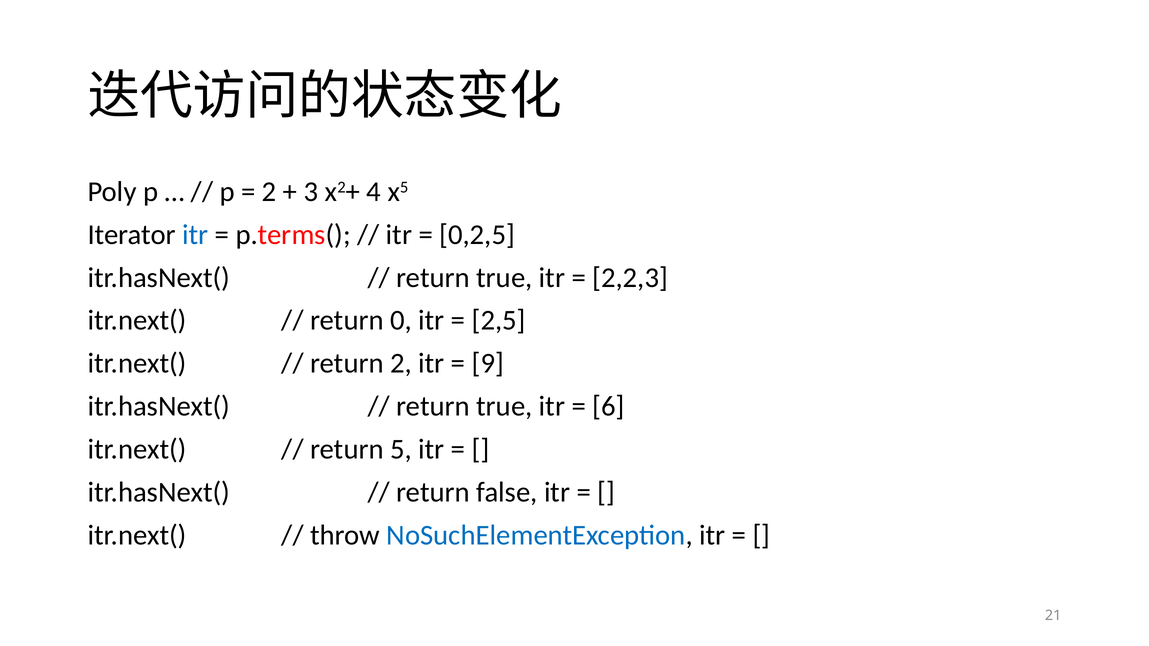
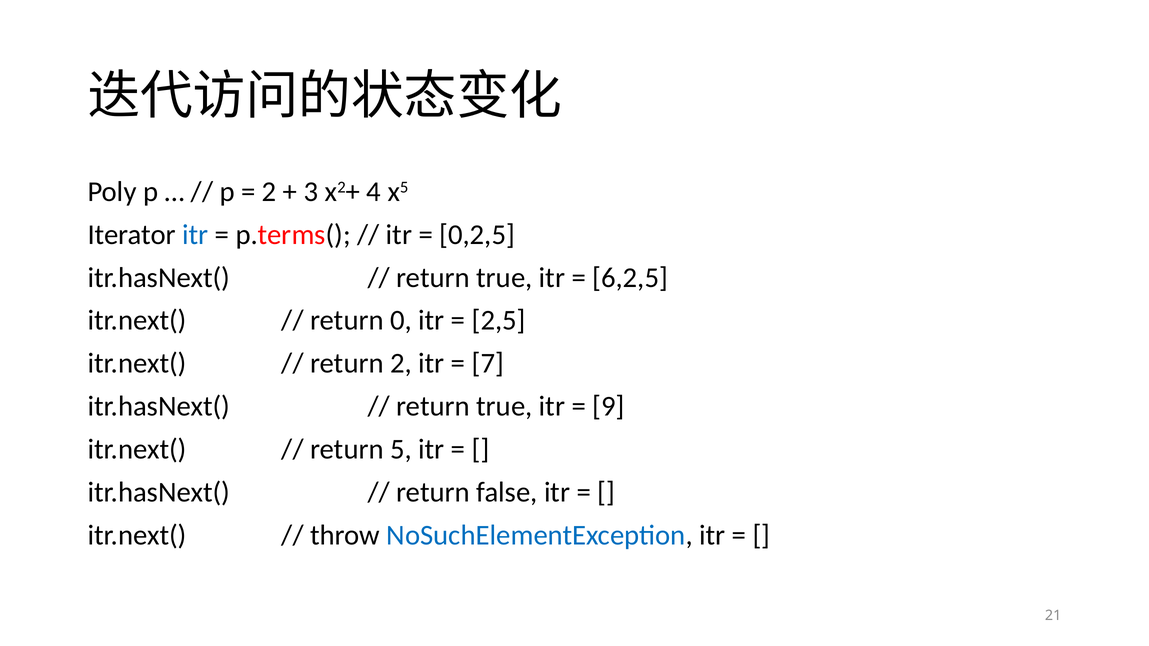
2,2,3: 2,2,3 -> 6,2,5 (630, 278)
9: 9 -> 7 (488, 364)
6: 6 -> 9 (608, 407)
